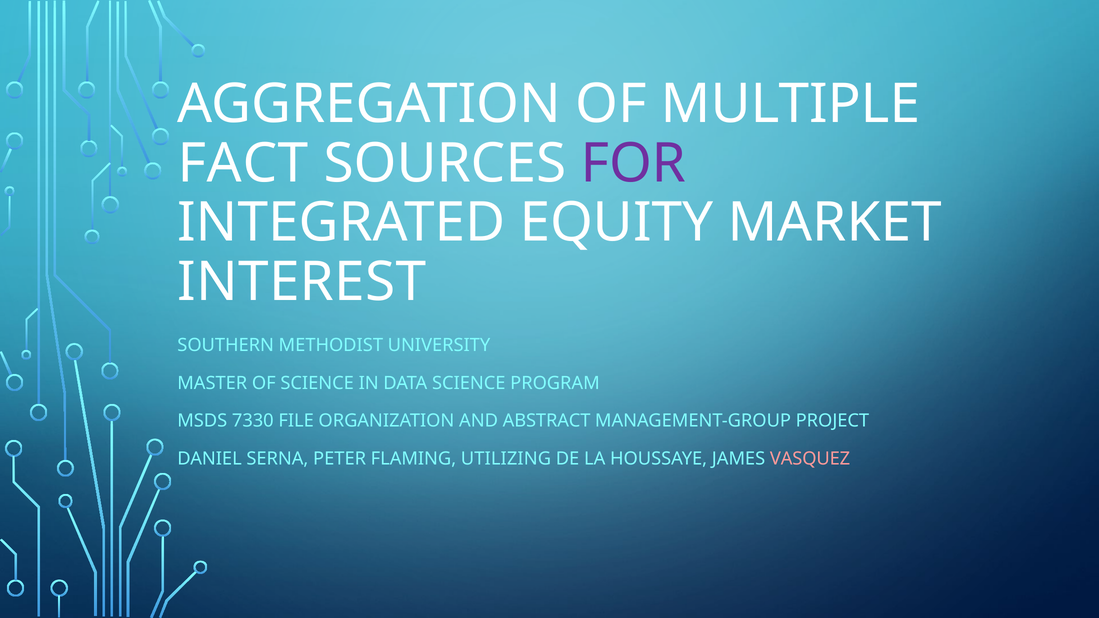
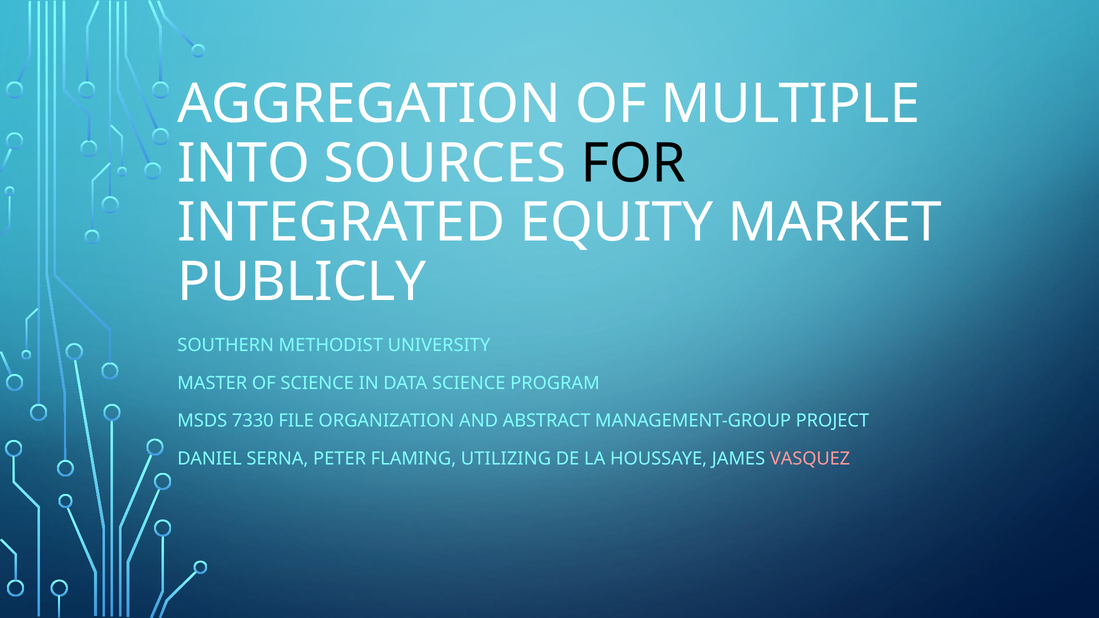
FACT: FACT -> INTO (244, 164)
FOR colour: purple -> black (633, 164)
INTEREST: INTEREST -> PUBLICLY (302, 282)
